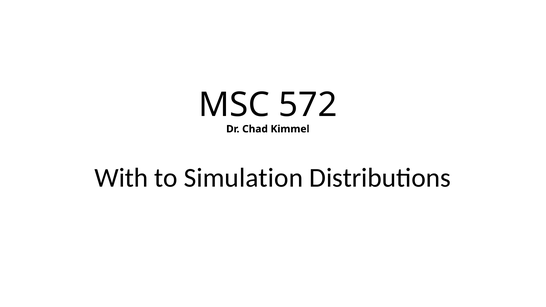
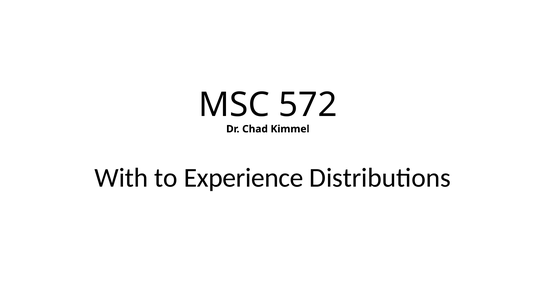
Simulation: Simulation -> Experience (244, 178)
